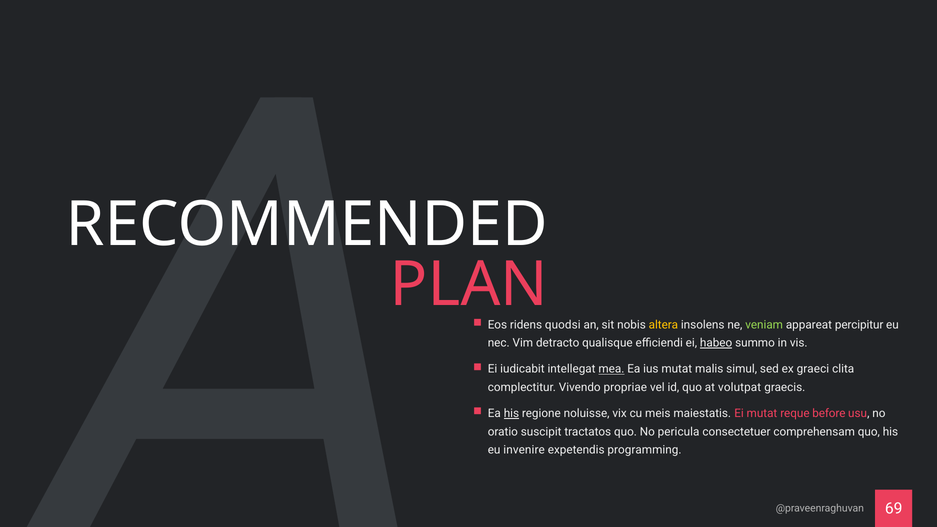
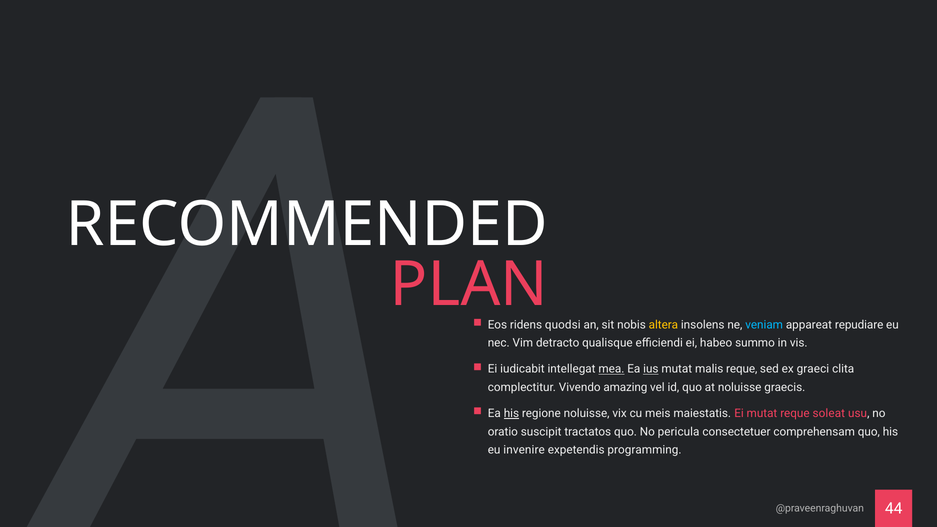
veniam colour: light green -> light blue (764, 325)
percipitur: percipitur -> repudiare (859, 325)
habeo underline: present -> none (716, 343)
ius underline: none -> present (651, 369)
malis simul: simul -> reque (742, 369)
propriae: propriae -> amazing (625, 387)
at volutpat: volutpat -> noluisse (740, 387)
before: before -> soleat (829, 413)
69: 69 -> 44 (894, 509)
